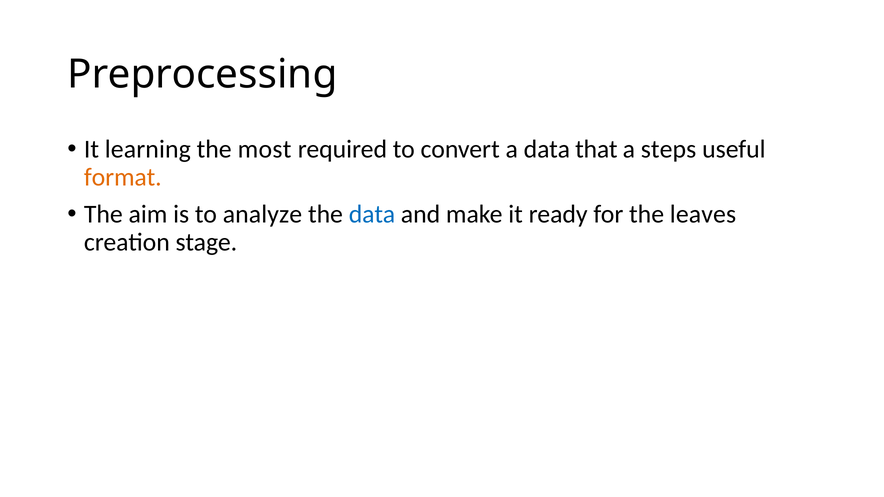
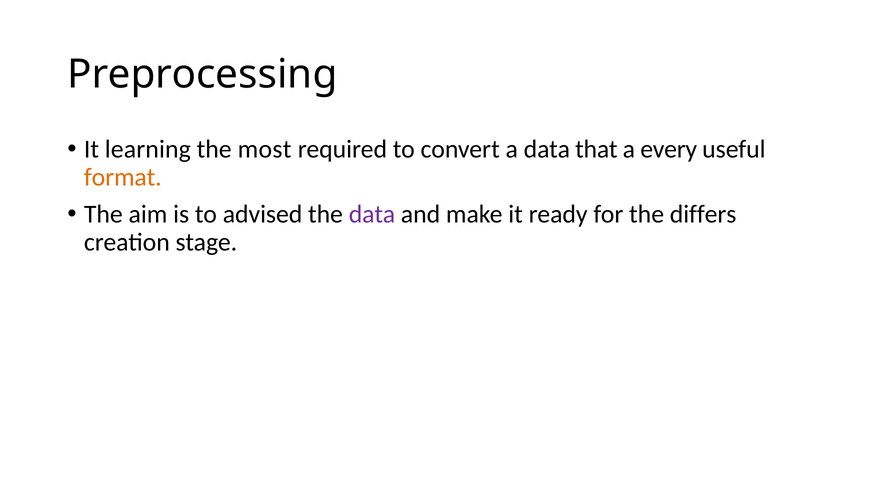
steps: steps -> every (669, 149)
analyze: analyze -> advised (263, 214)
data colour: blue -> purple (372, 214)
leaves: leaves -> differs (703, 214)
